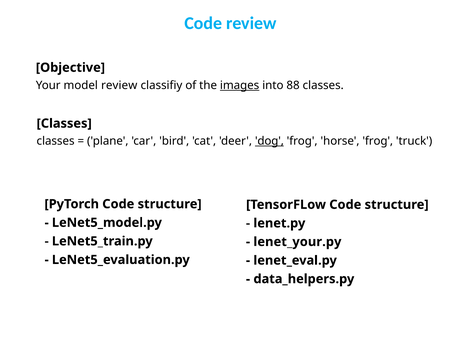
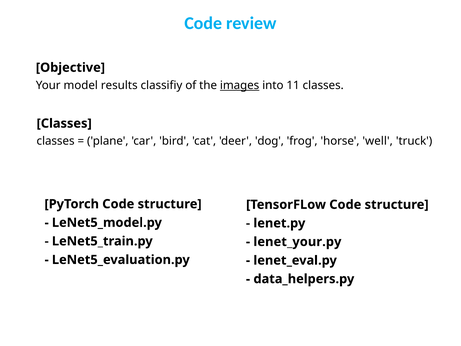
model review: review -> results (119, 85)
88: 88 -> 11 (293, 85)
dog underline: present -> none (269, 141)
horse frog: frog -> well (378, 141)
